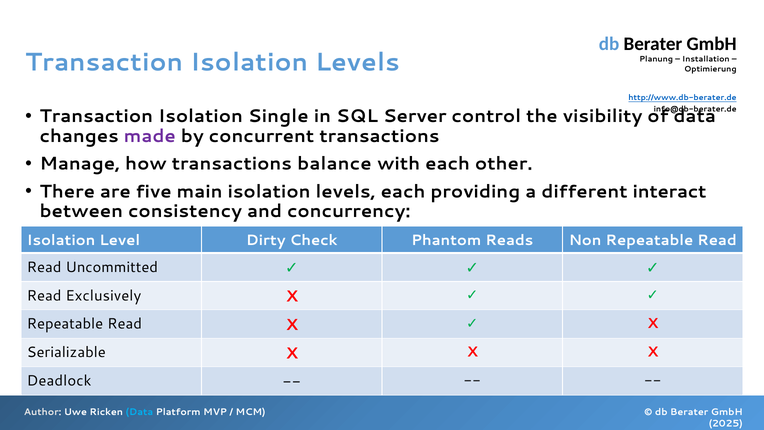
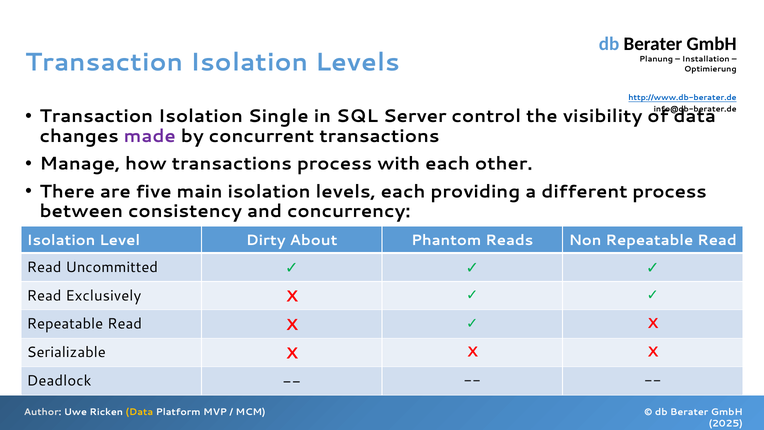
transactions balance: balance -> process (335, 164)
different interact: interact -> process (669, 191)
Check: Check -> About (314, 240)
Data colour: light blue -> yellow (139, 412)
